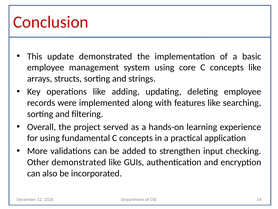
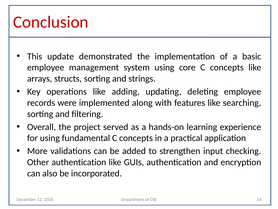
Other demonstrated: demonstrated -> authentication (79, 162)
